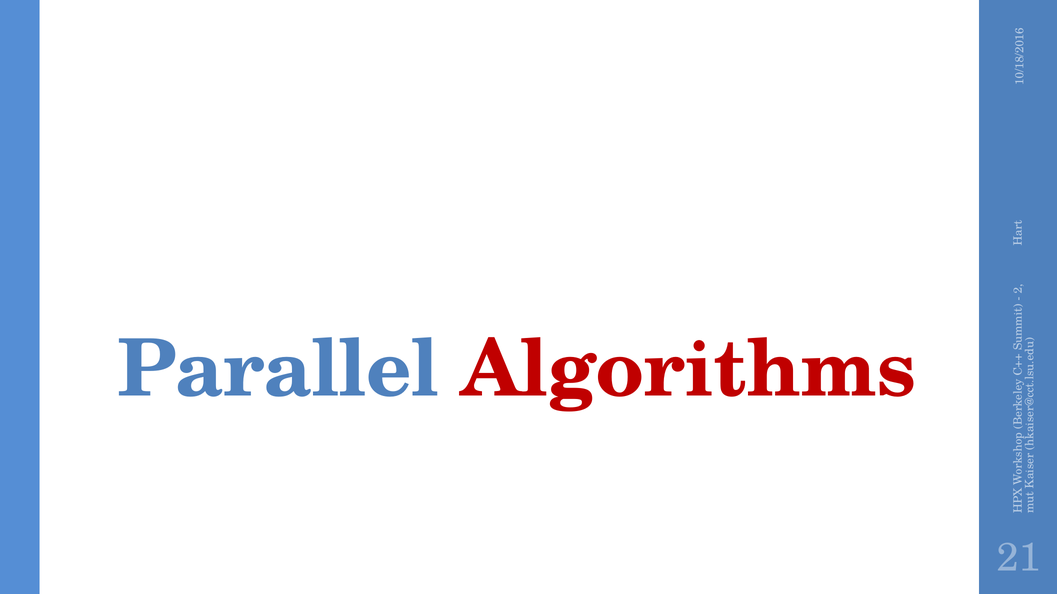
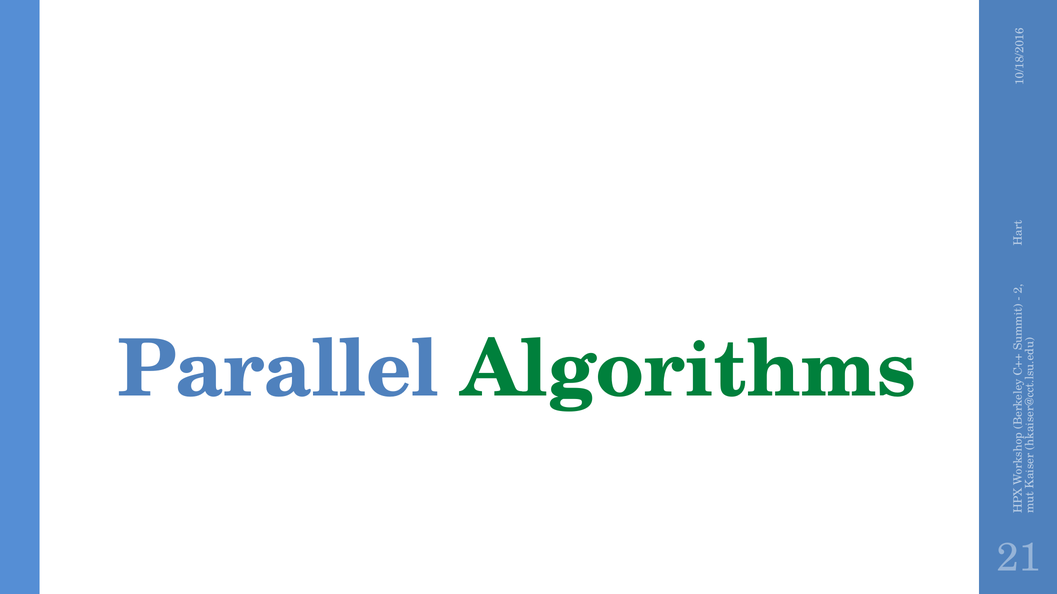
Algorithms colour: red -> green (688, 370)
